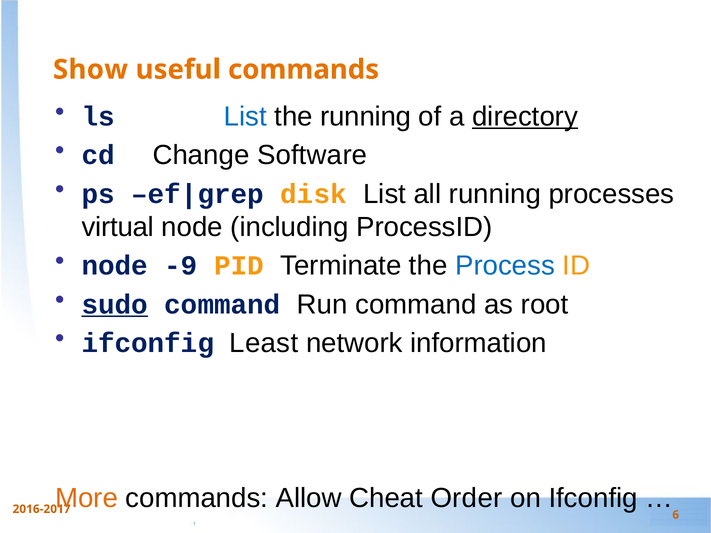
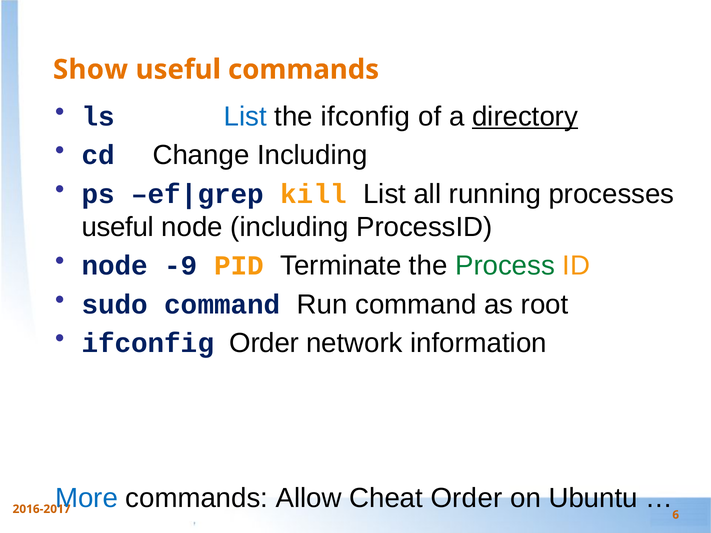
the running: running -> ifconfig (365, 117)
Change Software: Software -> Including (312, 155)
disk: disk -> kill (314, 194)
virtual: virtual -> useful (118, 227)
Process colour: blue -> green (505, 266)
sudo underline: present -> none (115, 305)
ifconfig Least: Least -> Order (264, 343)
More colour: orange -> blue (86, 498)
on Ifconfig: Ifconfig -> Ubuntu (593, 498)
